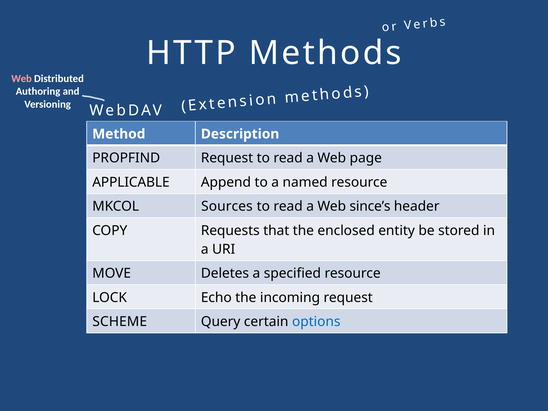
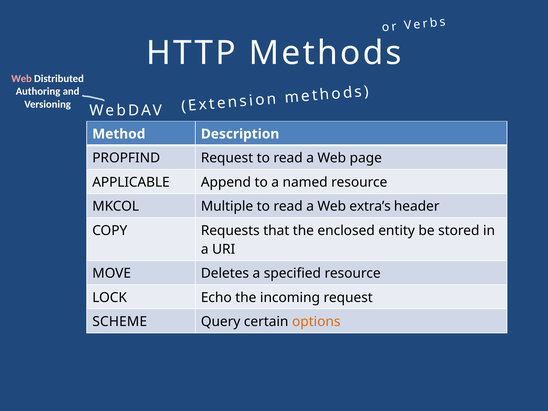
Sources: Sources -> Multiple (227, 206)
since’s: since’s -> extra’s (370, 206)
options colour: blue -> orange (316, 322)
